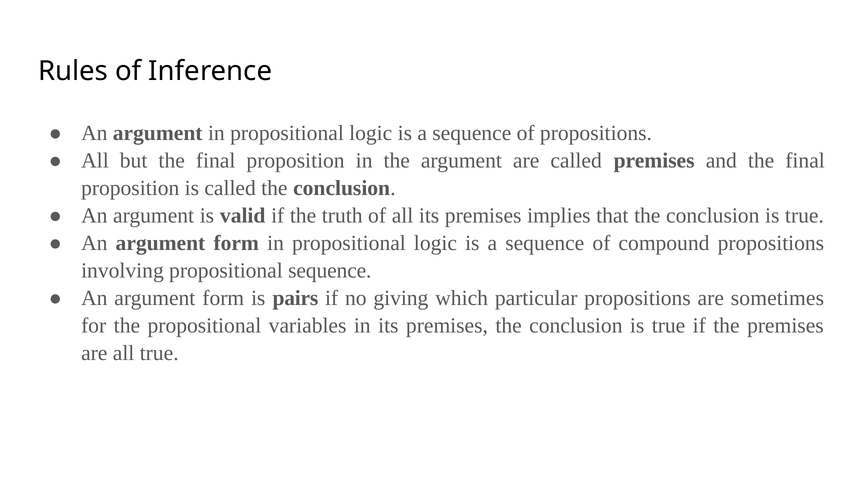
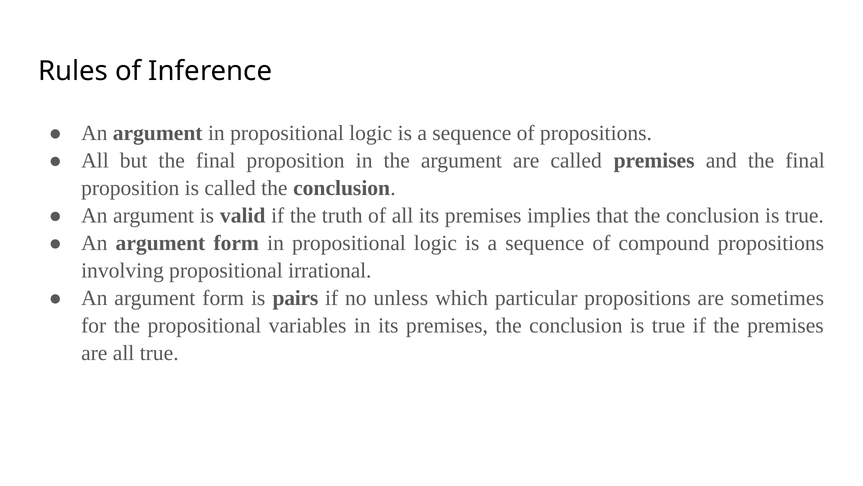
propositional sequence: sequence -> irrational (330, 270)
giving: giving -> unless (401, 298)
